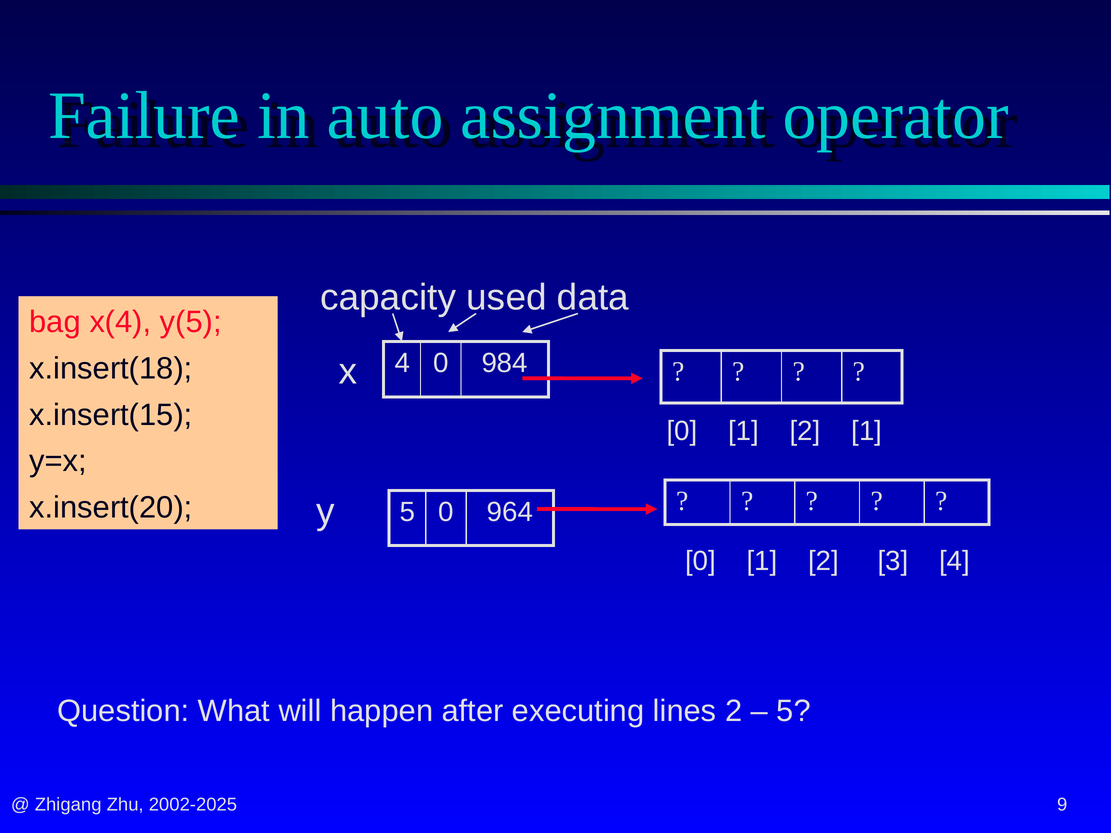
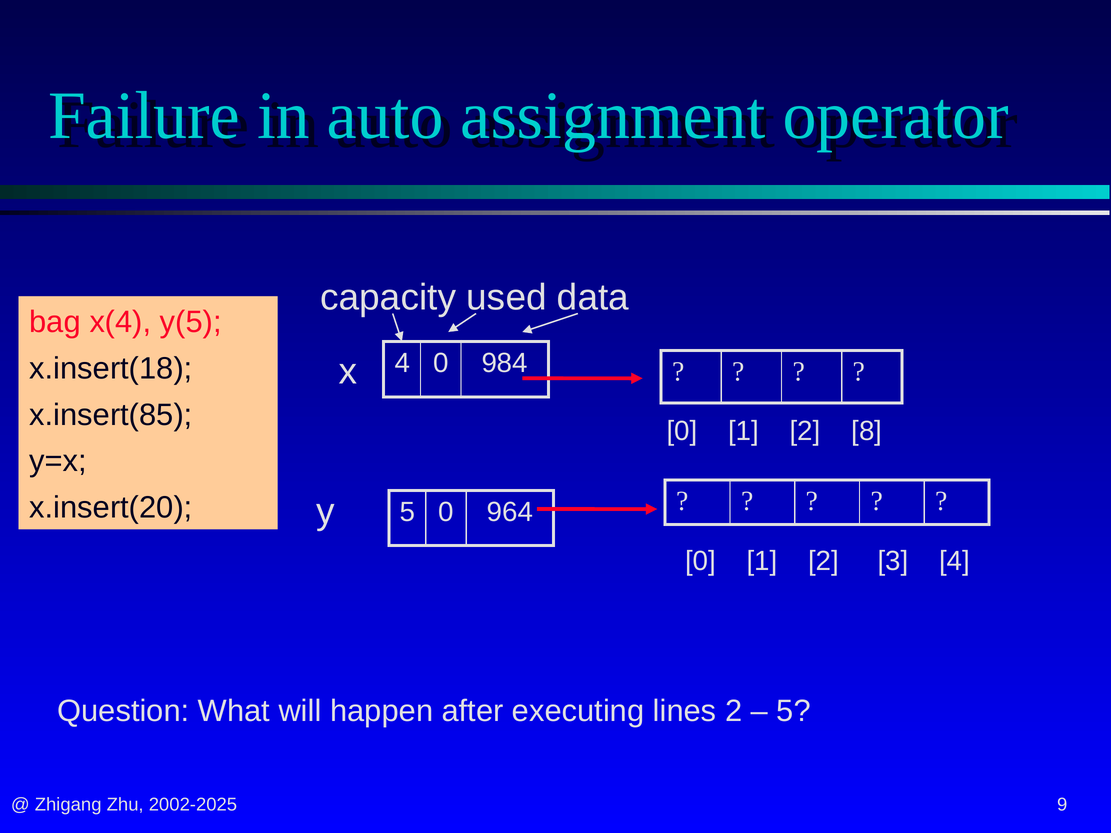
x.insert(15: x.insert(15 -> x.insert(85 (111, 415)
2 1: 1 -> 8 (867, 431)
